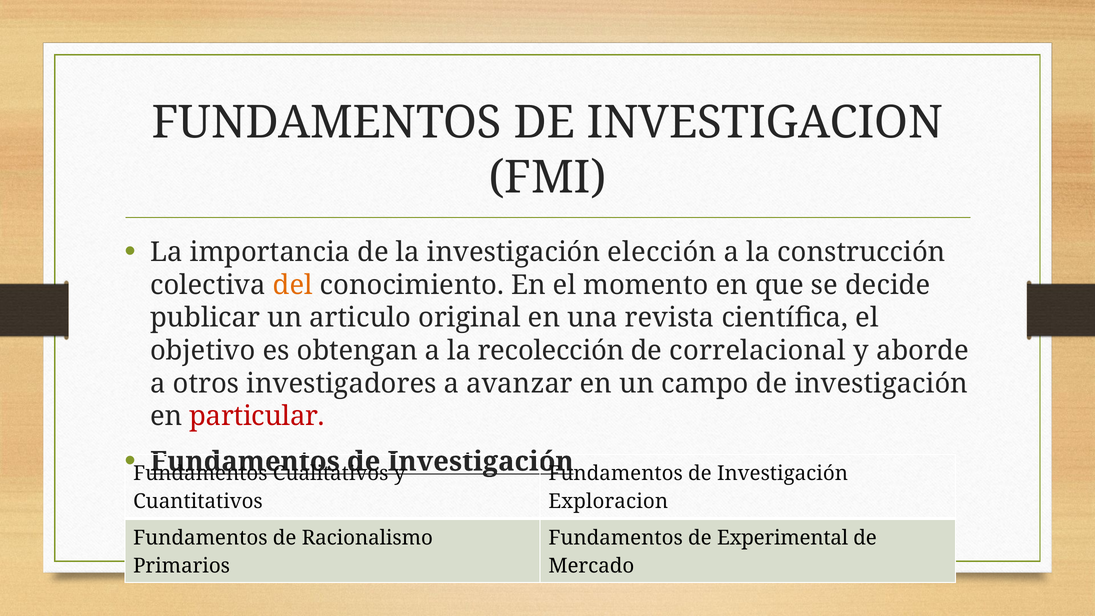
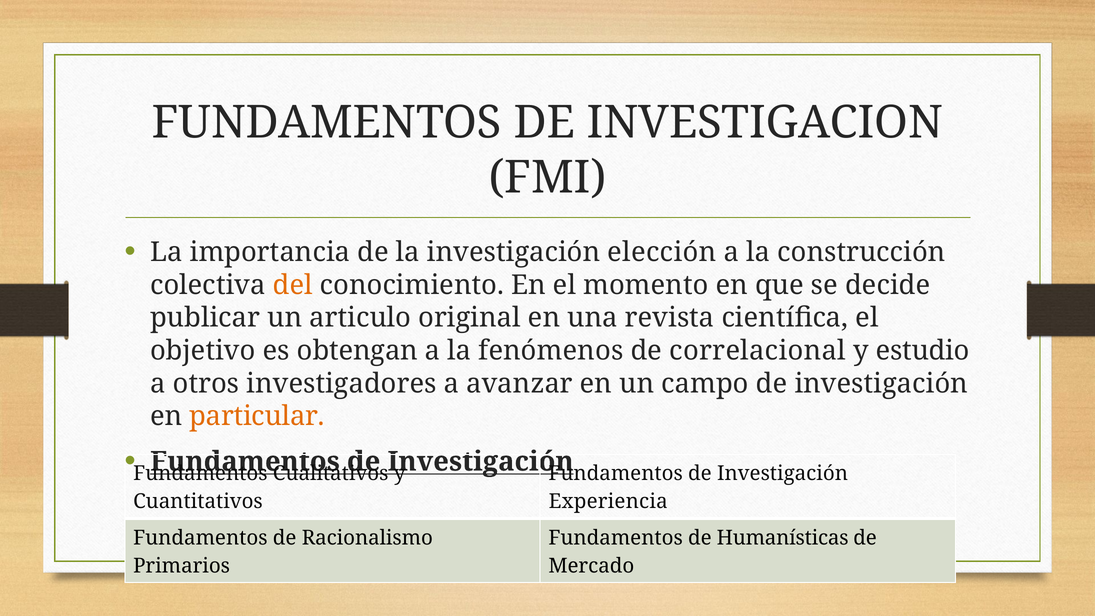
recolección: recolección -> fenómenos (551, 351)
aborde: aborde -> estudio (923, 351)
particular colour: red -> orange (257, 416)
Exploracion: Exploracion -> Experiencia (608, 502)
Experimental: Experimental -> Humanísticas (783, 538)
